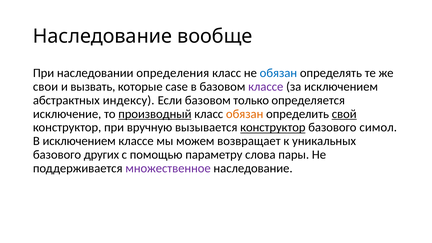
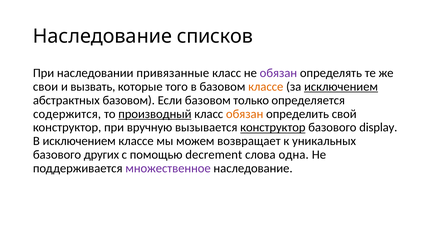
вообще: вообще -> списков (215, 36)
определения: определения -> привязанные (173, 73)
обязан colour: blue -> purple (278, 73)
case: case -> того (177, 87)
классе colour: purple -> orange (266, 87)
исключением underline: none -> present (341, 87)
абстрактных индексу: индексу -> базовом (129, 100)
исключение: исключение -> содержится (67, 114)
свой underline: present -> none (344, 114)
симол: симол -> display (378, 127)
параметру: параметру -> decrement (214, 155)
пары: пары -> одна (294, 155)
